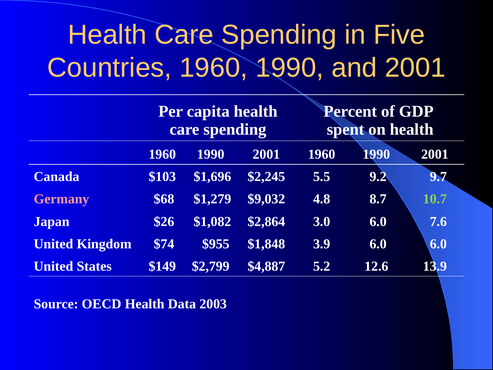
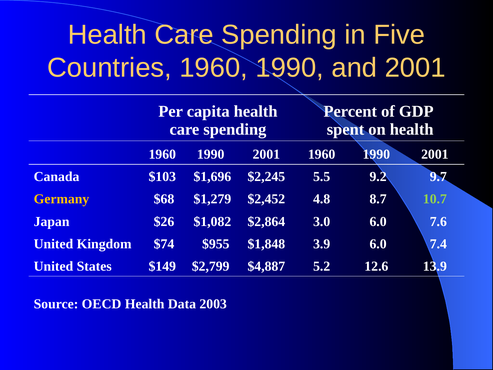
Germany colour: pink -> yellow (61, 199)
$9,032: $9,032 -> $2,452 (266, 199)
6.0 6.0: 6.0 -> 7.4 (438, 244)
